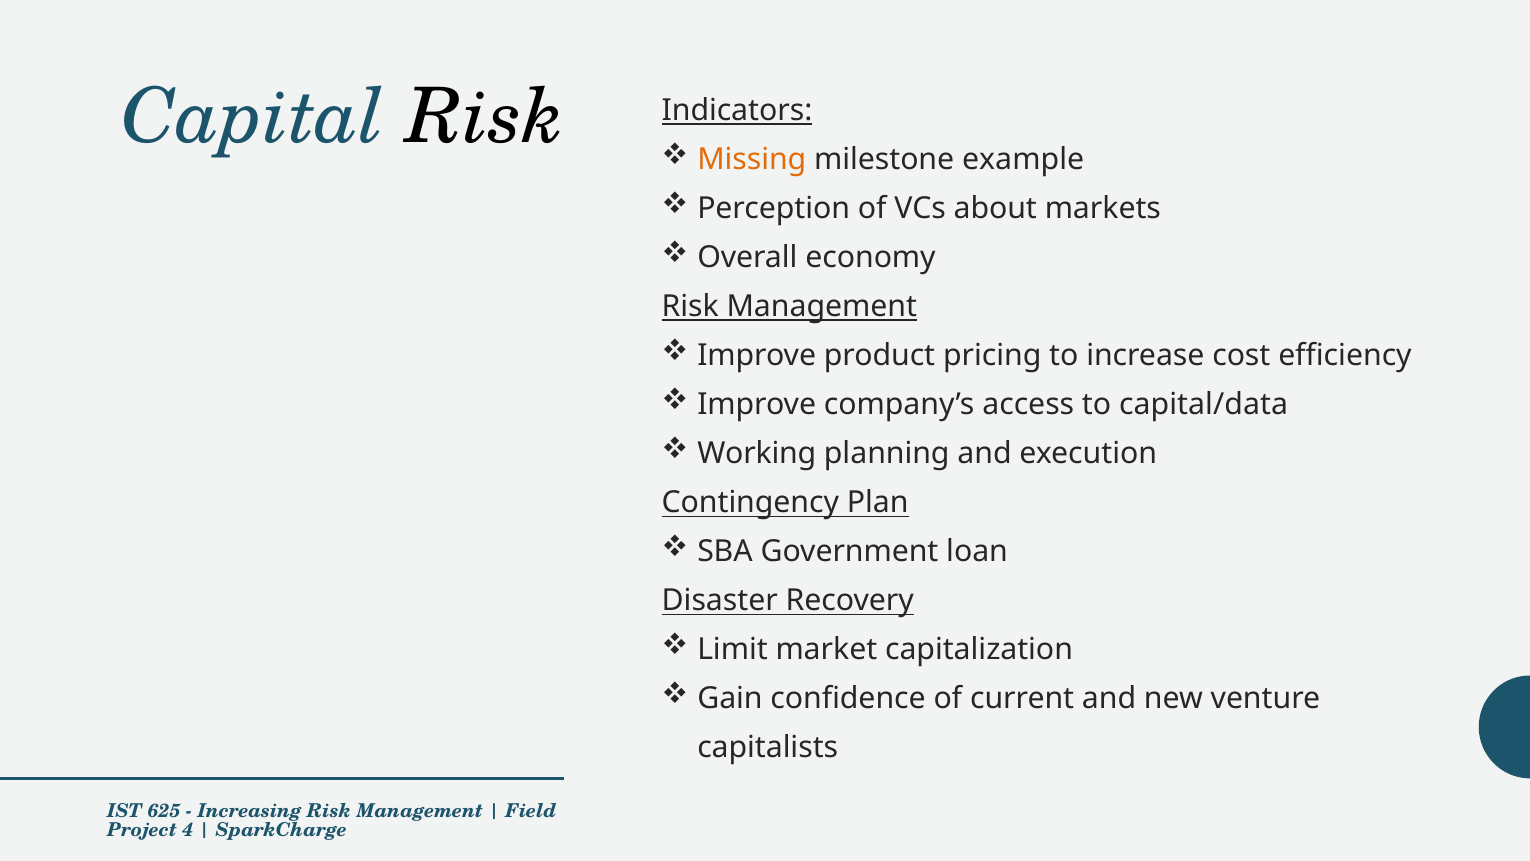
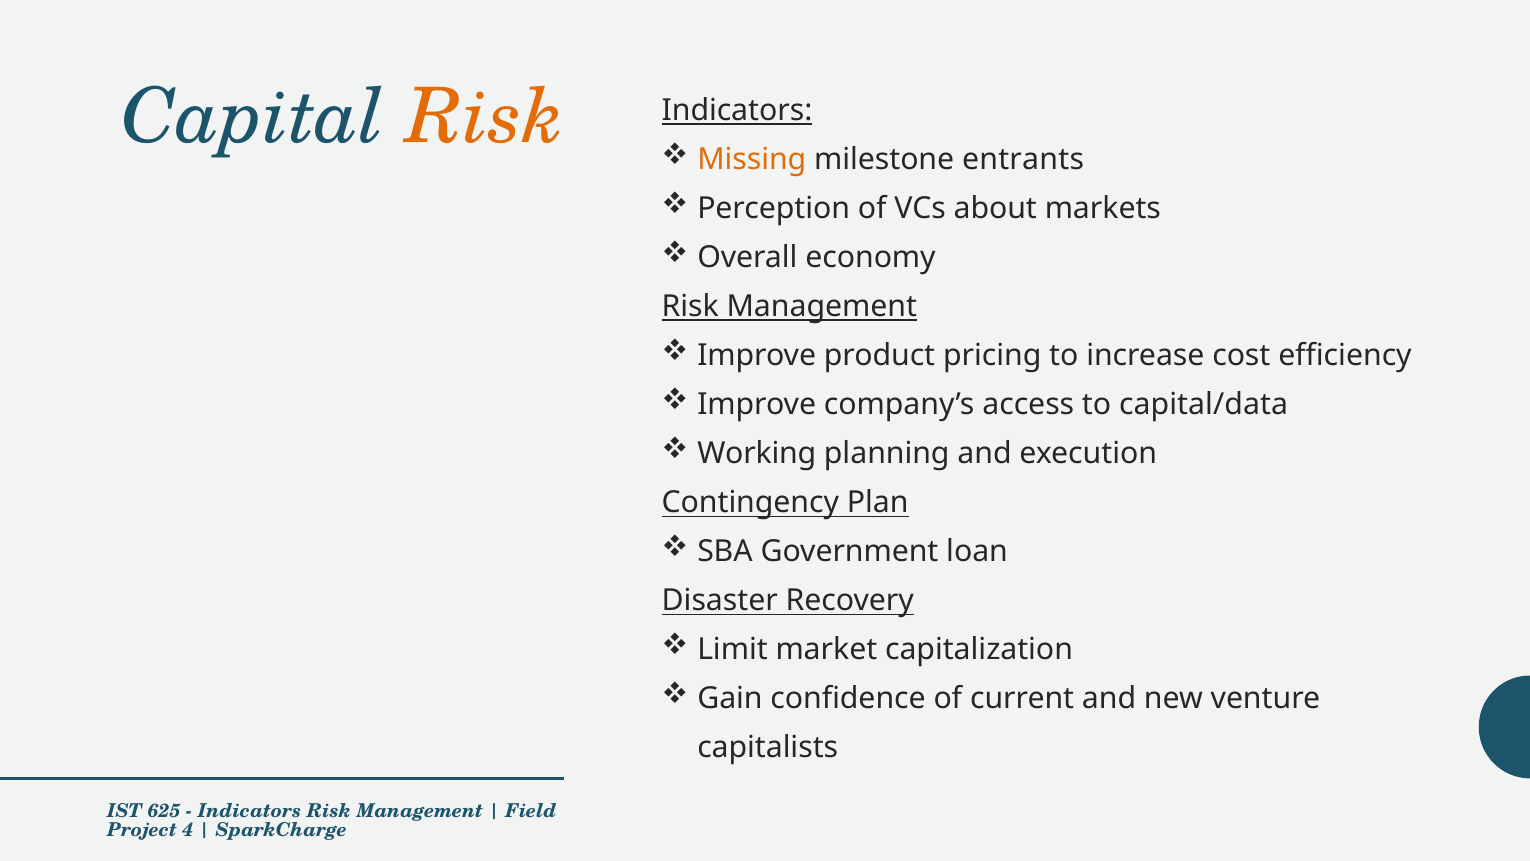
Risk colour: black -> orange (486, 117)
example: example -> entrants (1023, 159)
Increasing: Increasing -> Indicators (250, 811)
